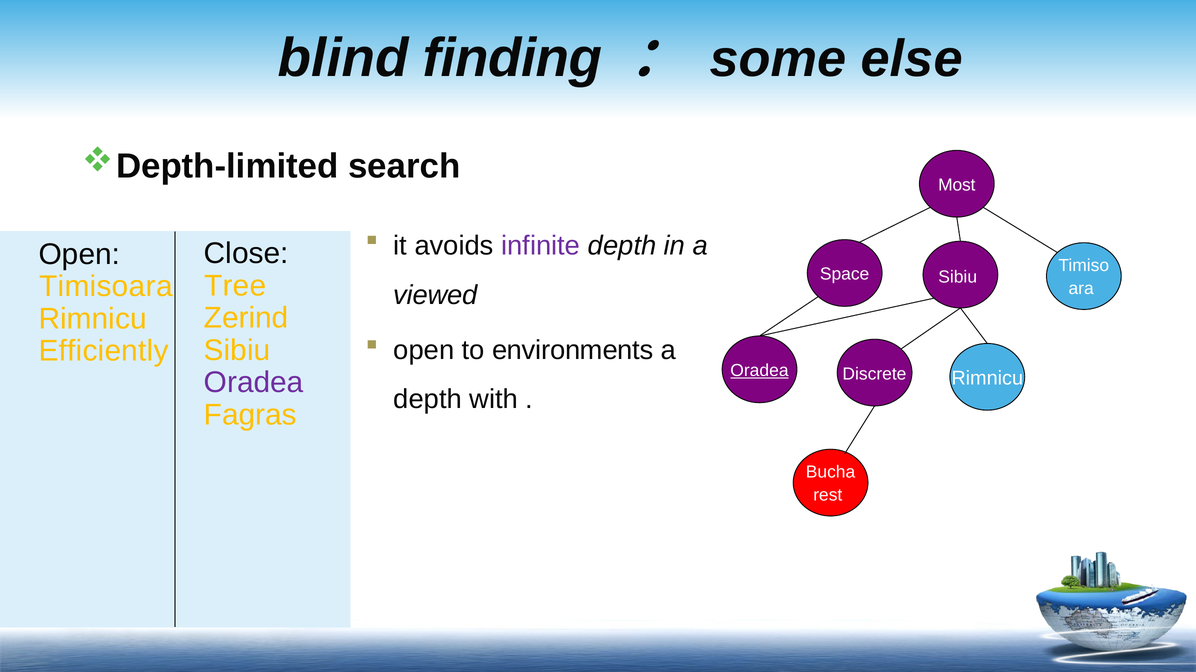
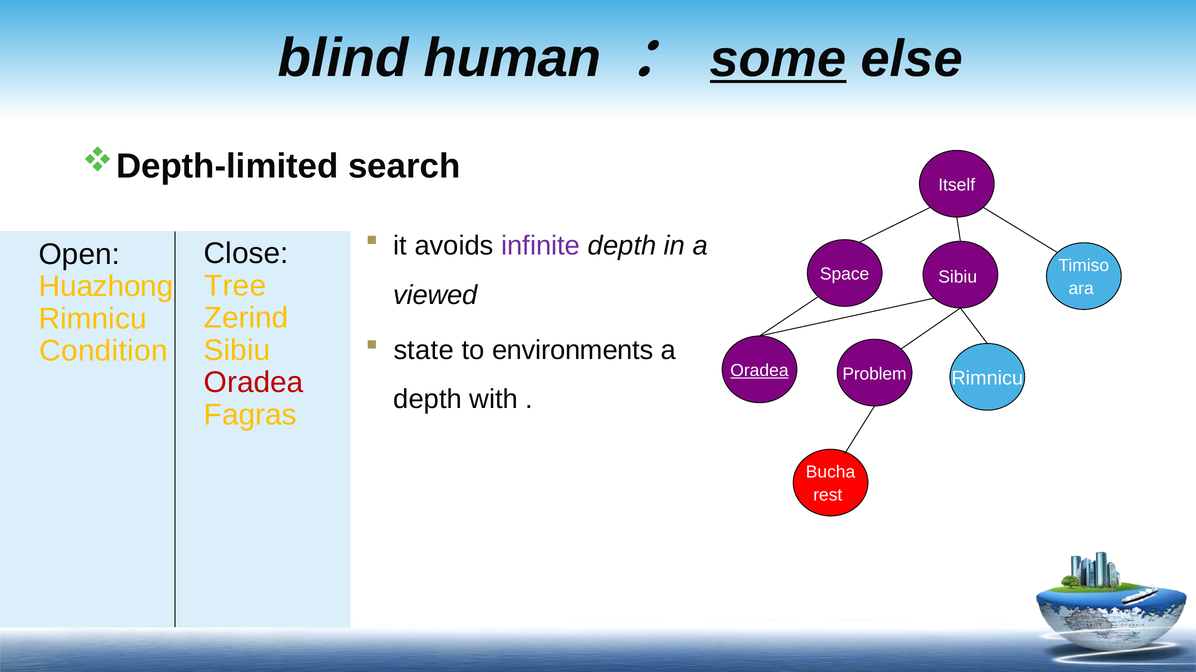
finding: finding -> human (512, 58)
some underline: none -> present (778, 59)
Most: Most -> Itself (957, 185)
Timisoara: Timisoara -> Huazhong (106, 287)
open: open -> state (424, 351)
Efficiently: Efficiently -> Condition (104, 352)
Discrete: Discrete -> Problem (875, 374)
Oradea colour: purple -> red (254, 383)
